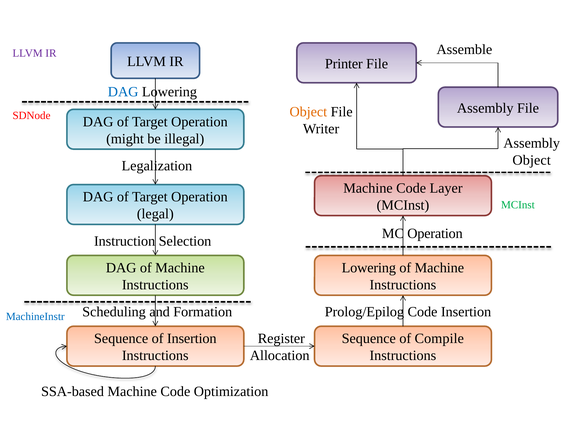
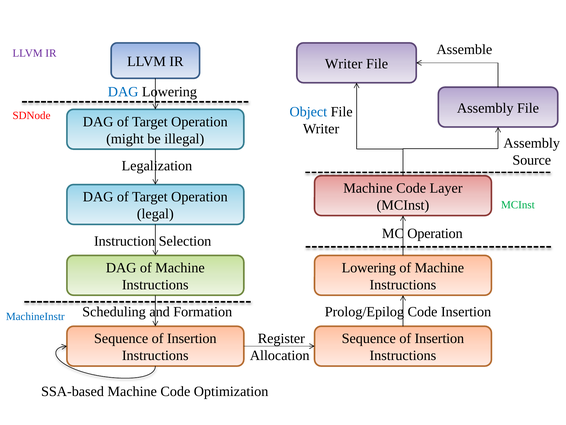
Printer: Printer -> Writer (344, 64)
Object colour: orange -> blue (308, 112)
Object: Object -> Source (532, 160)
Compile: Compile -> Insertion (439, 338)
